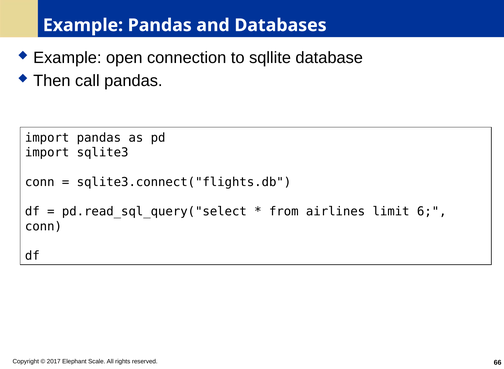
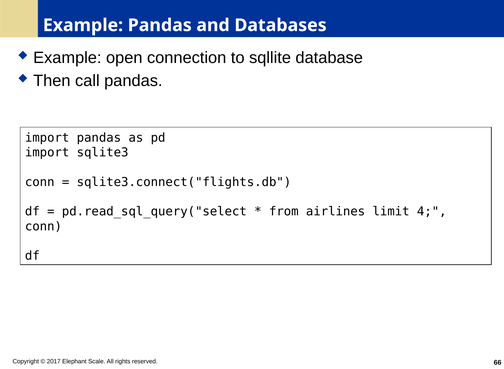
6: 6 -> 4 (432, 211)
